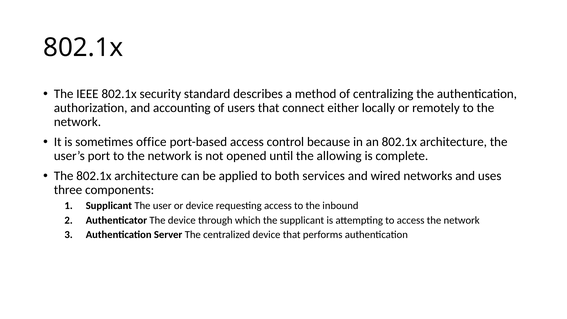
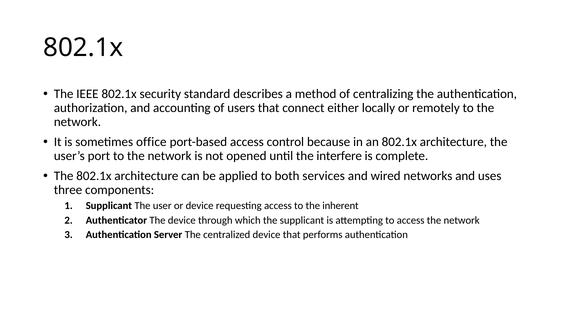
allowing: allowing -> interfere (339, 156)
inbound: inbound -> inherent (340, 206)
